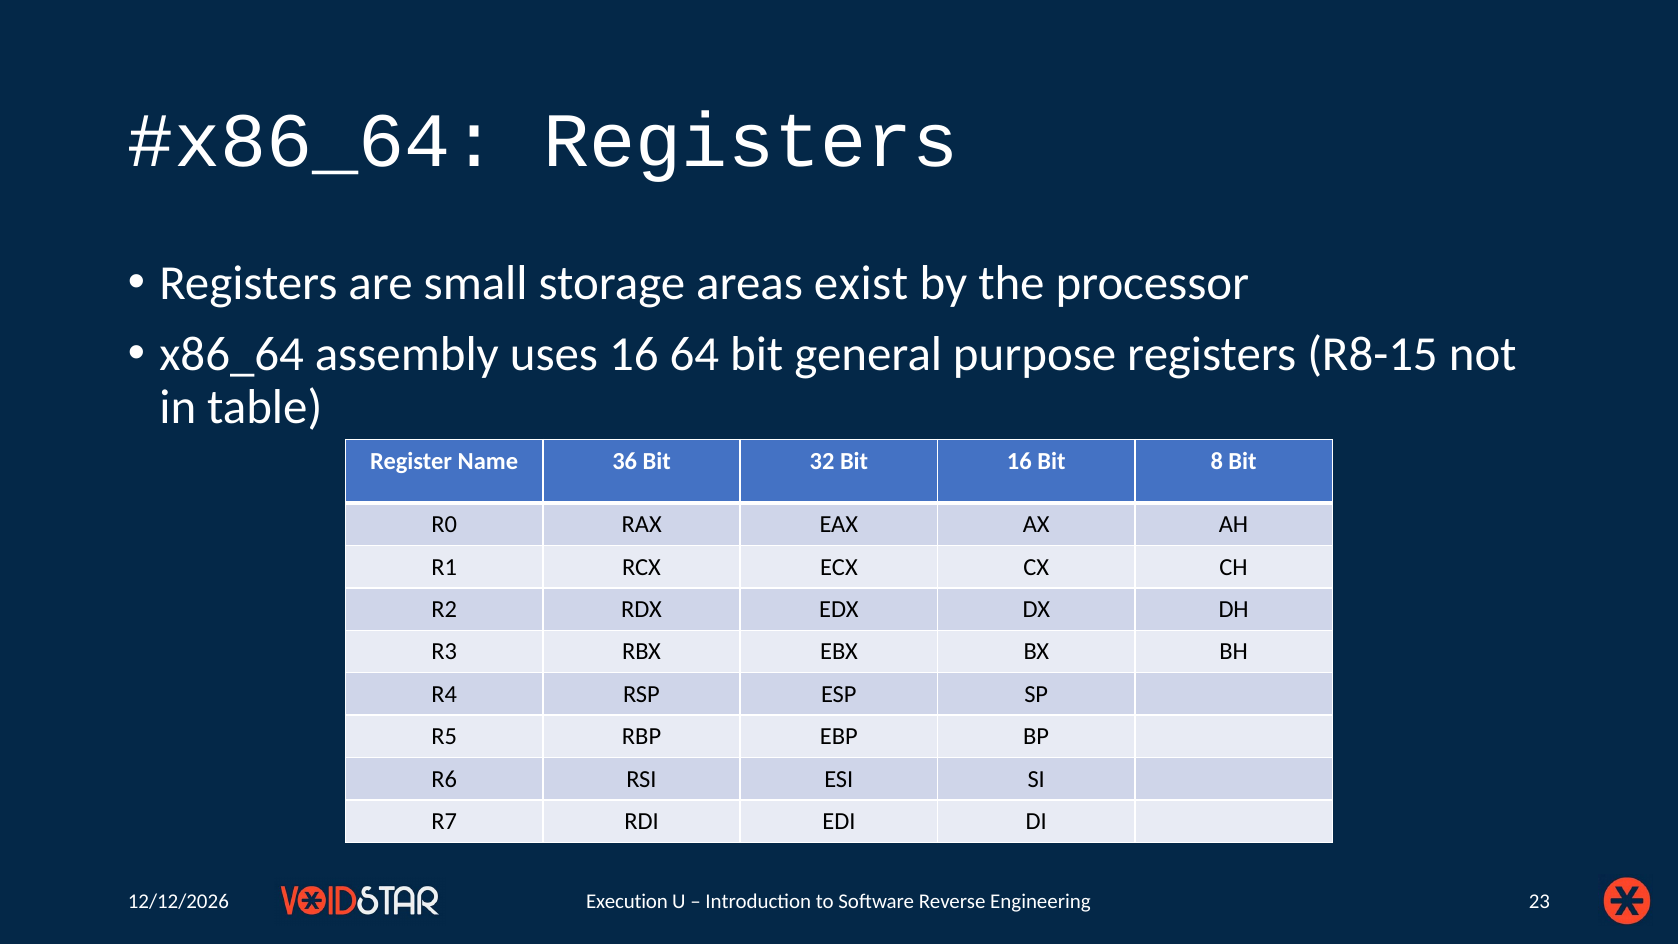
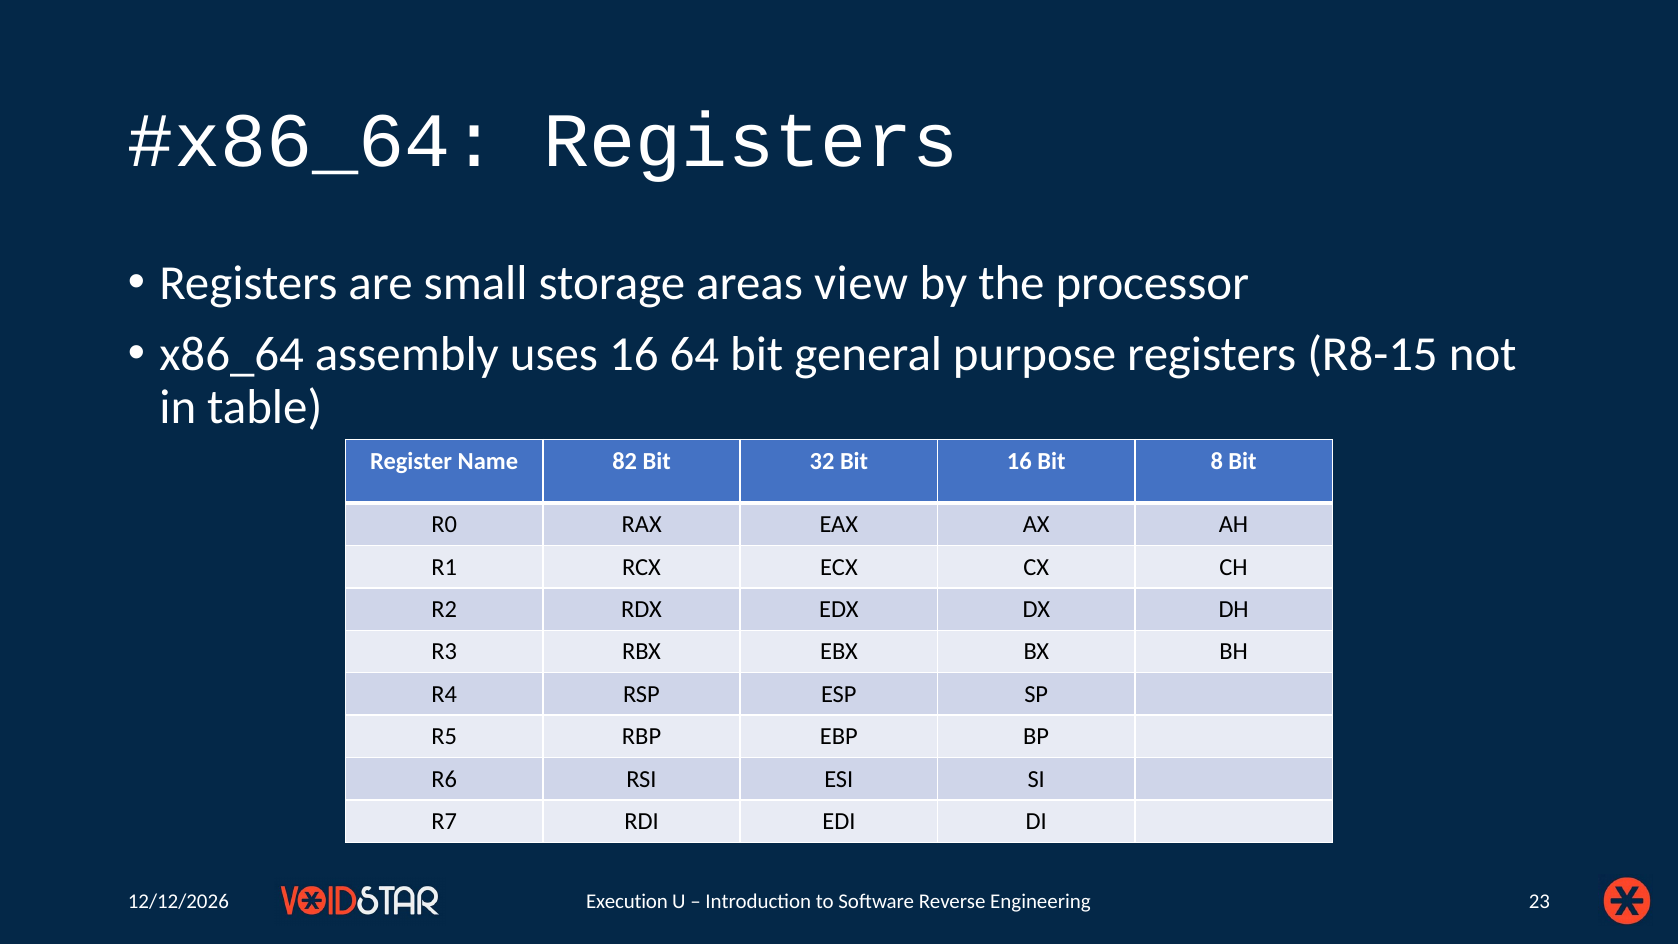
exist: exist -> view (861, 284)
36: 36 -> 82 (625, 461)
